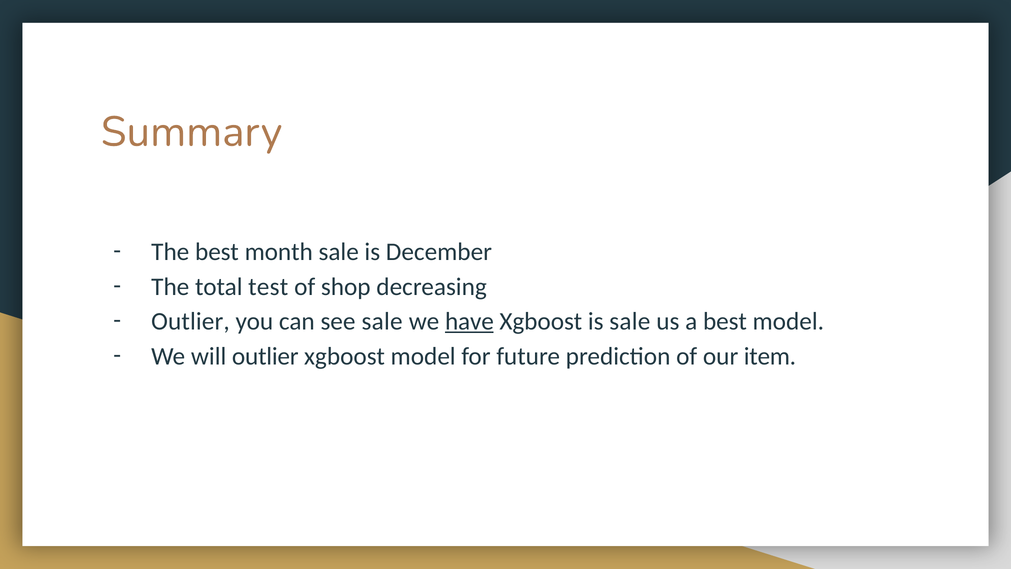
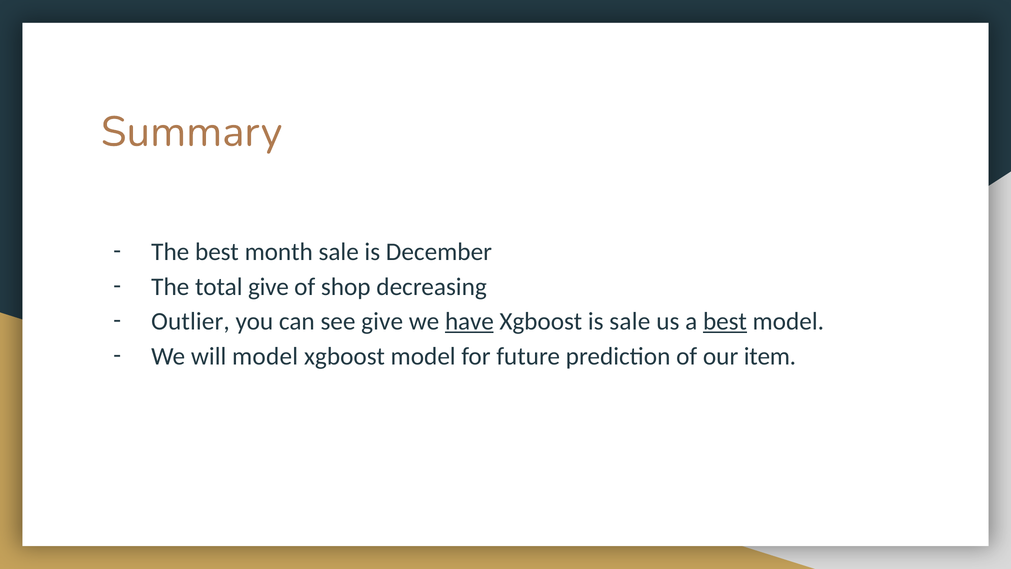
total test: test -> give (268, 287)
see sale: sale -> give (382, 321)
best underline: none -> present (725, 321)
will outlier: outlier -> model (265, 356)
